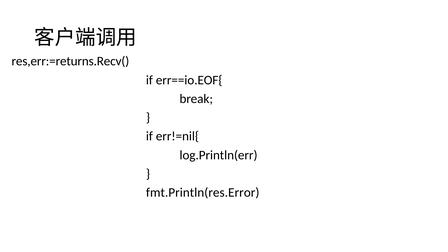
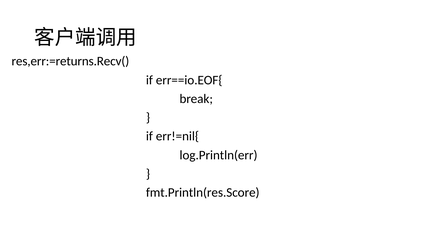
fmt.Println(res.Error: fmt.Println(res.Error -> fmt.Println(res.Score (203, 193)
